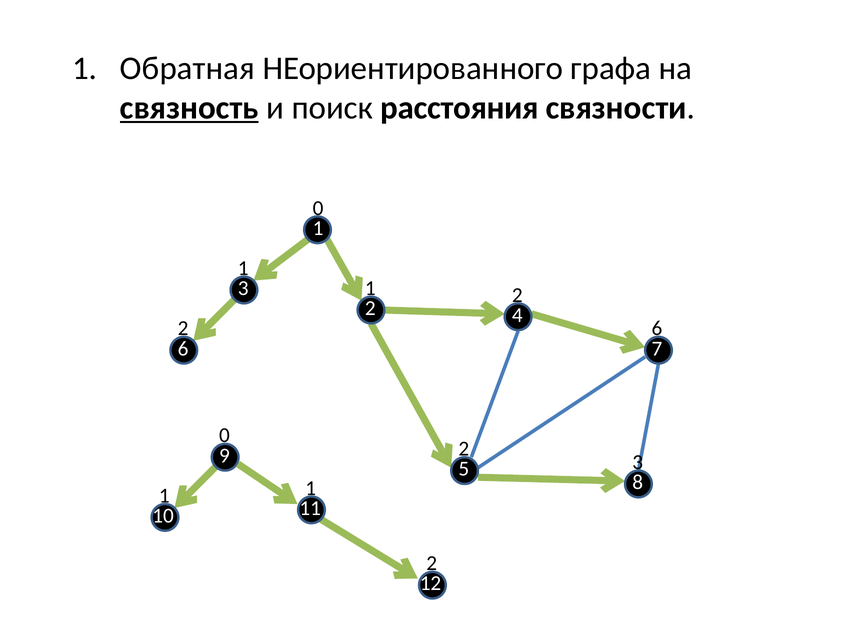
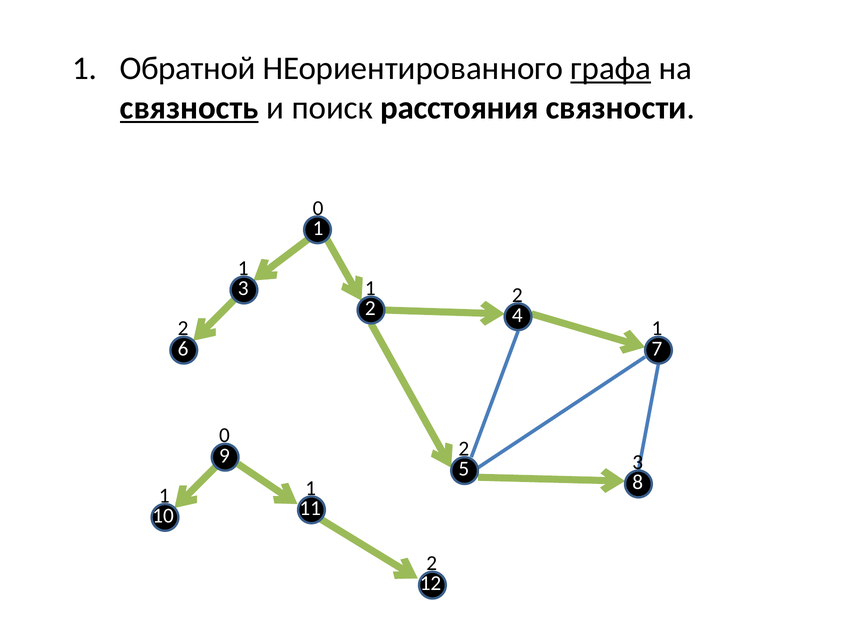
Обратная: Обратная -> Обратной (188, 68)
графа underline: none -> present (611, 68)
6: 6 -> 1 (657, 328)
